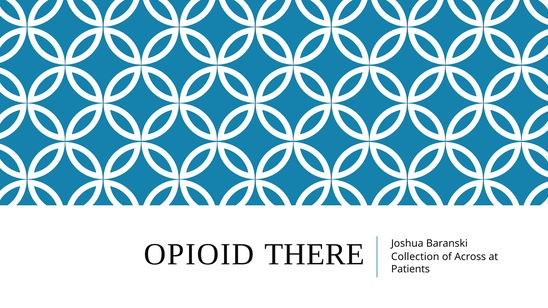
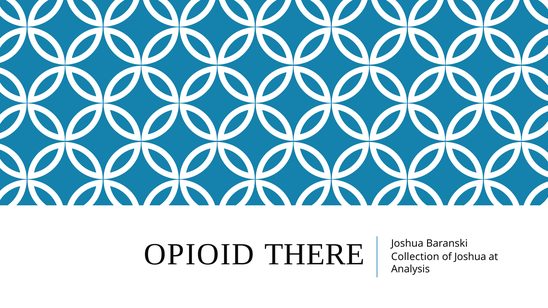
of Across: Across -> Joshua (470, 257)
Patients: Patients -> Analysis (410, 269)
